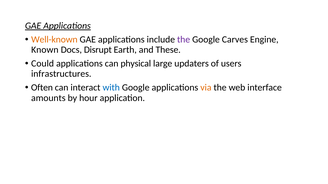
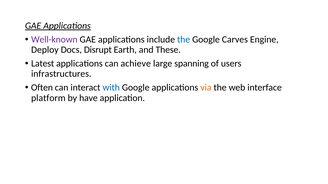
Well-known colour: orange -> purple (54, 40)
the colour: purple -> blue (184, 40)
Known: Known -> Deploy (45, 50)
Could: Could -> Latest (43, 64)
physical: physical -> achieve (136, 64)
updaters: updaters -> spanning (192, 64)
amounts: amounts -> platform (48, 98)
hour: hour -> have (88, 98)
